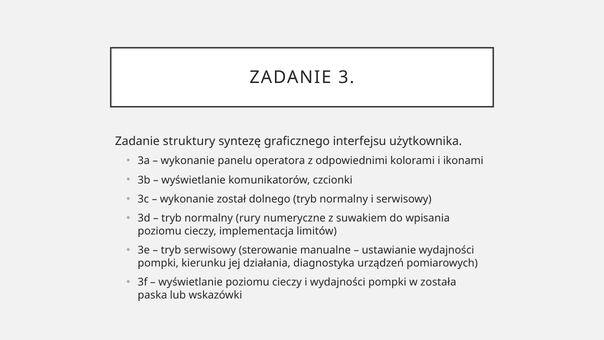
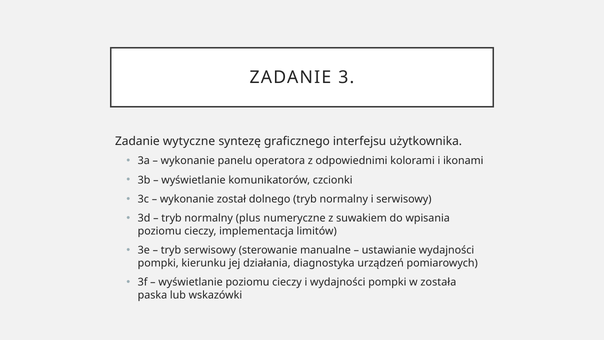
struktury: struktury -> wytyczne (189, 141)
rury: rury -> plus (248, 218)
